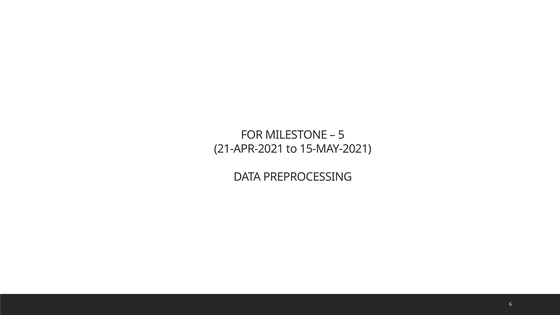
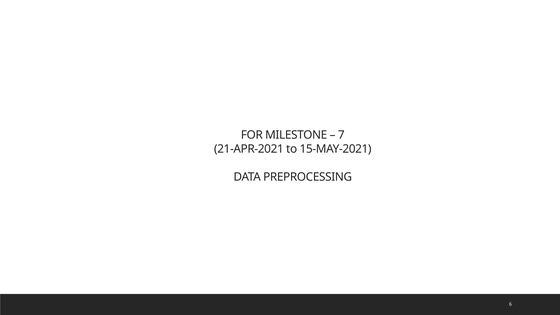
5: 5 -> 7 (341, 135)
